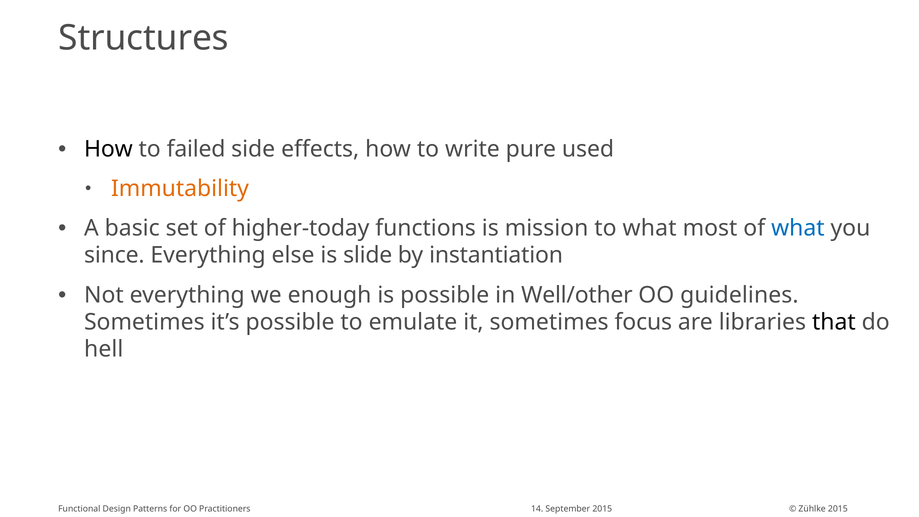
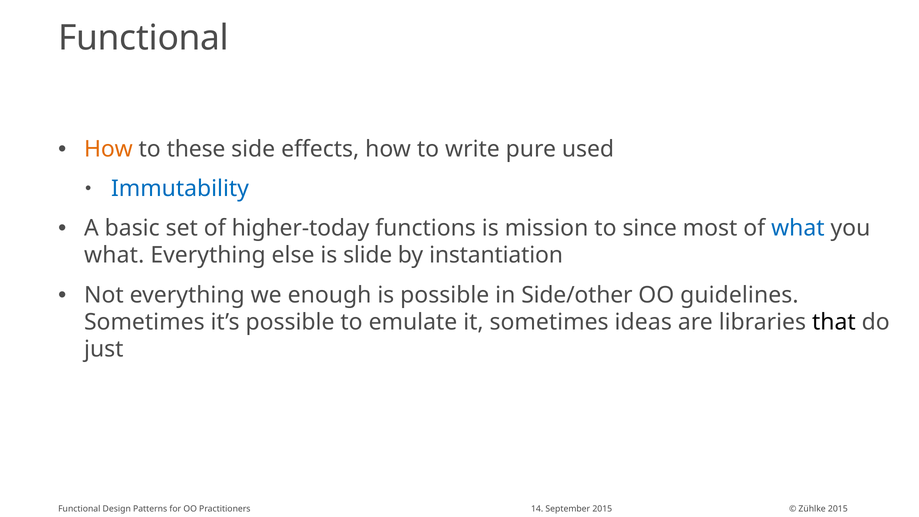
Structures: Structures -> Functional (144, 38)
How colour: black -> orange (108, 149)
failed: failed -> these (196, 149)
Immutability colour: orange -> blue (180, 189)
to what: what -> since (650, 228)
since: since -> what (114, 255)
Well/other: Well/other -> Side/other (577, 295)
focus: focus -> ideas (643, 322)
hell: hell -> just (104, 349)
